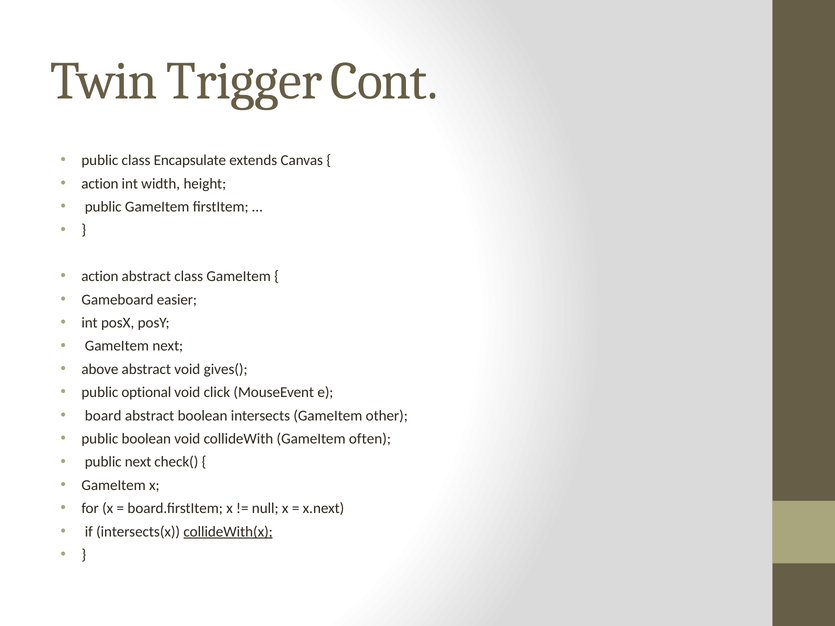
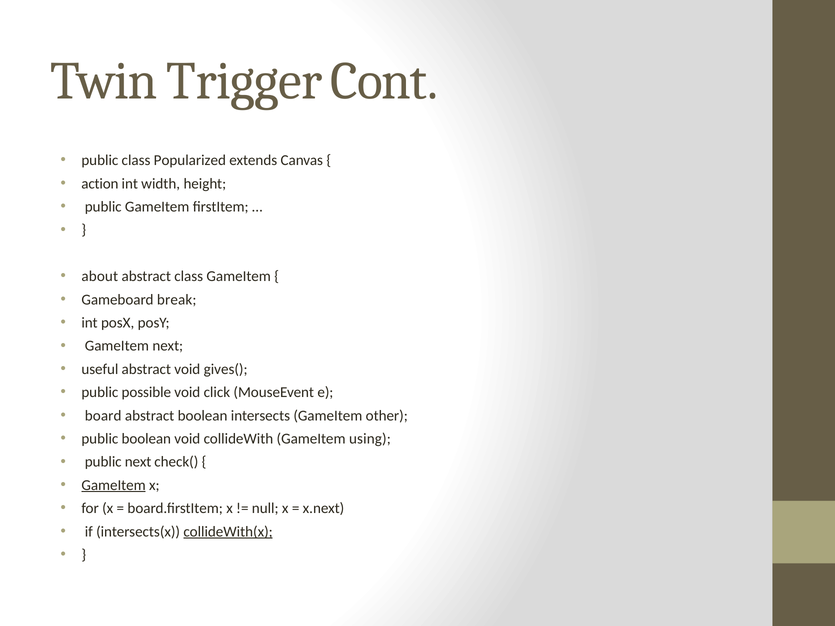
Encapsulate: Encapsulate -> Popularized (190, 160)
action: action -> about (100, 276)
easier: easier -> break (177, 300)
above: above -> useful (100, 369)
optional: optional -> possible (146, 393)
often: often -> using (370, 439)
GameItem underline: none -> present (114, 485)
